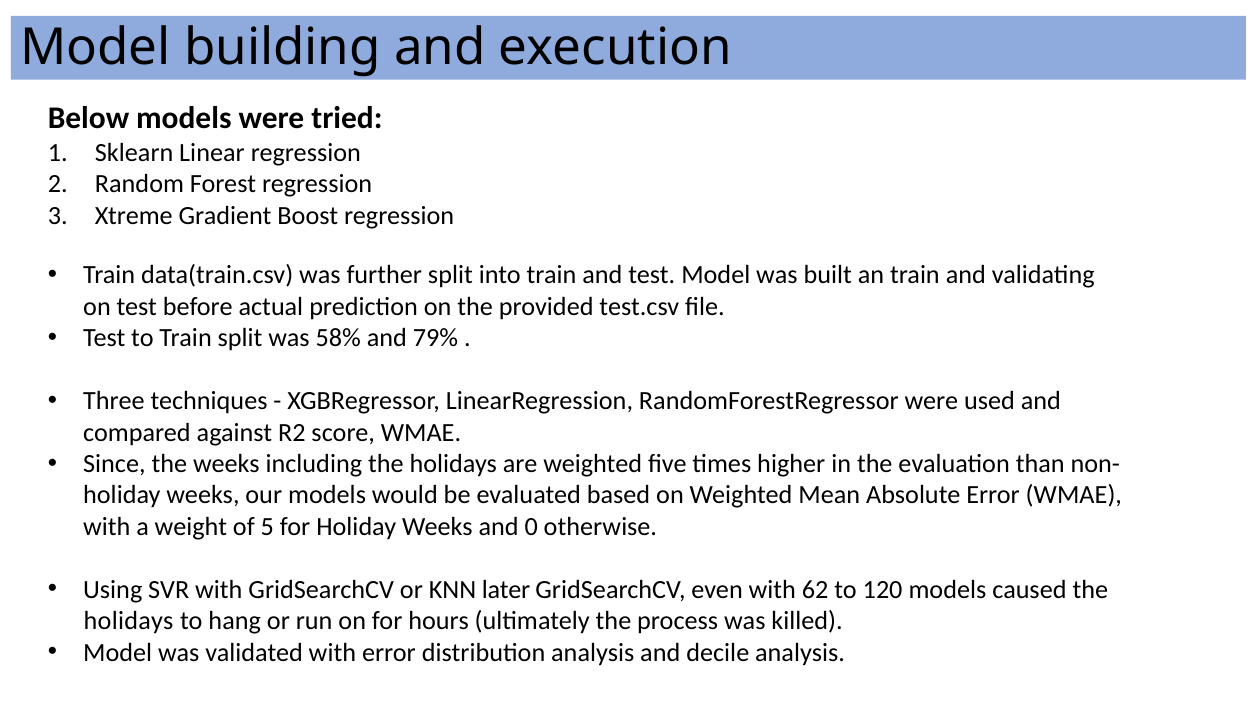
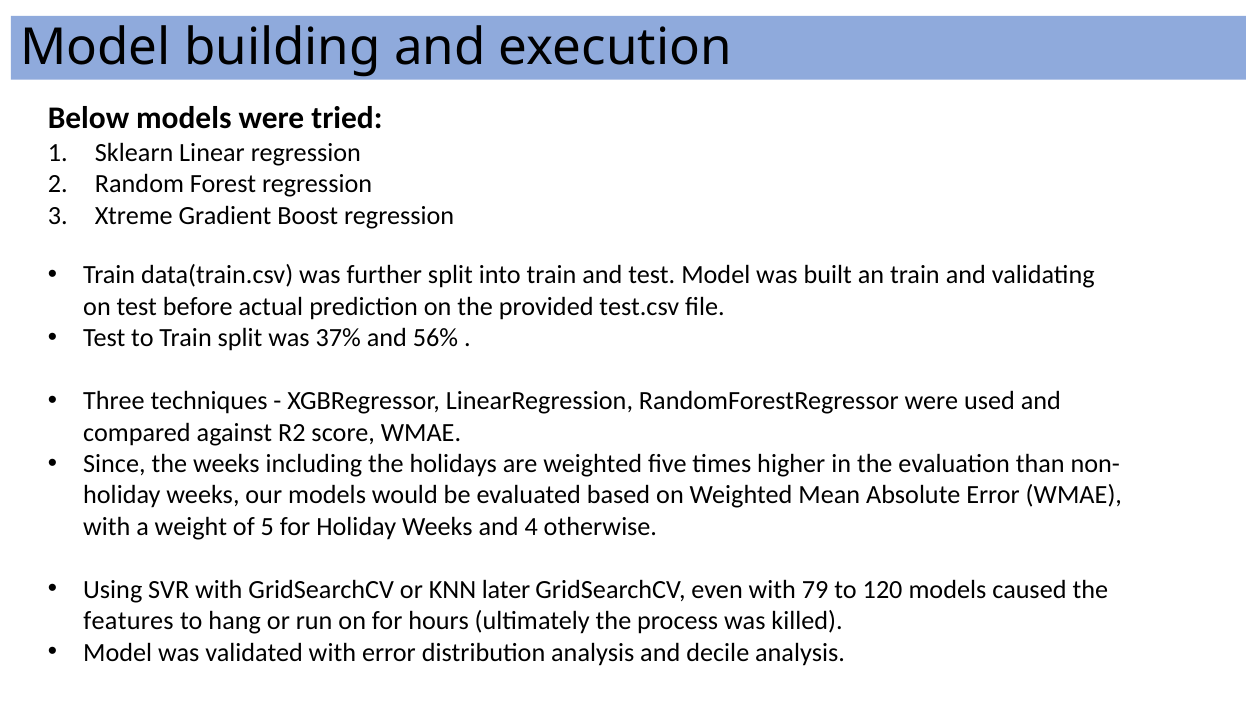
58%: 58% -> 37% (338, 338)
79%: 79% -> 56% (436, 338)
0: 0 -> 4 (531, 527)
62: 62 -> 79 (815, 590)
holidays: holidays -> features (129, 621)
